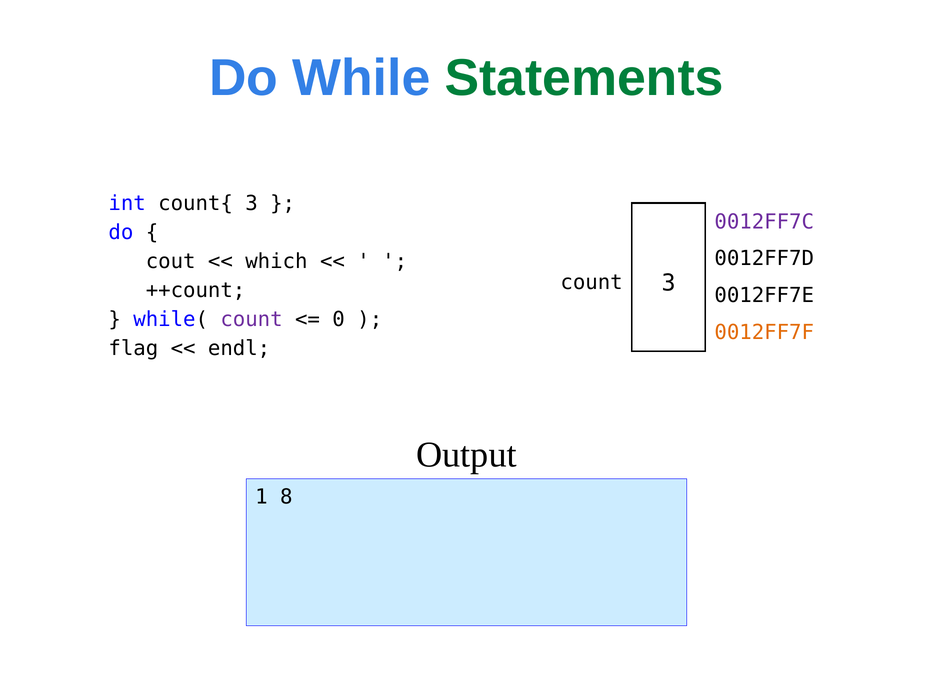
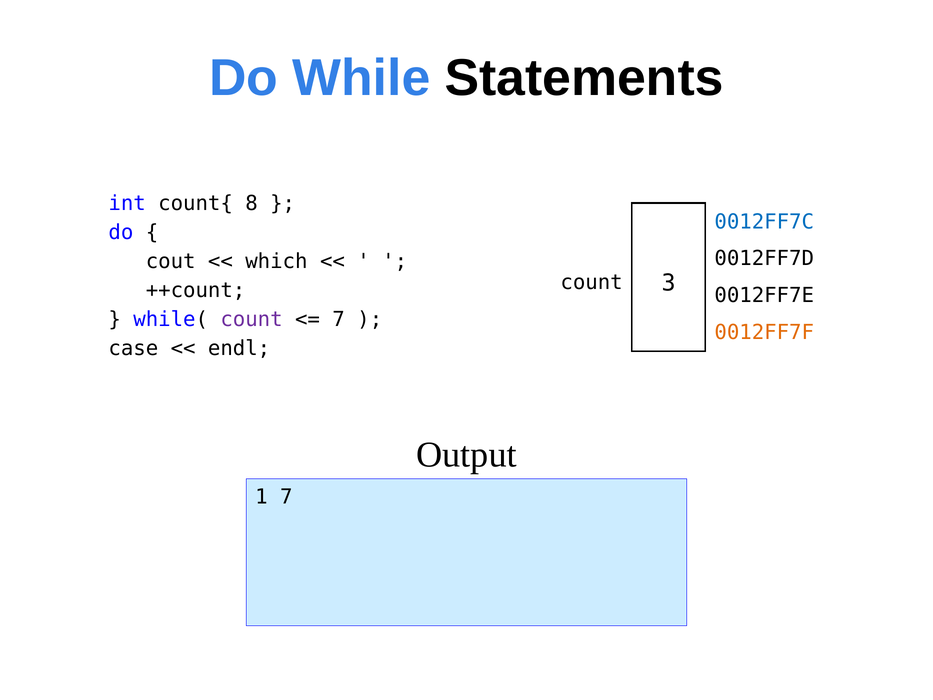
Statements colour: green -> black (584, 78)
count{ 3: 3 -> 8 (252, 203)
0012FF7C colour: purple -> blue (764, 222)
0: 0 -> 7 (339, 319)
flag: flag -> case (133, 348)
1 8: 8 -> 7 (286, 497)
